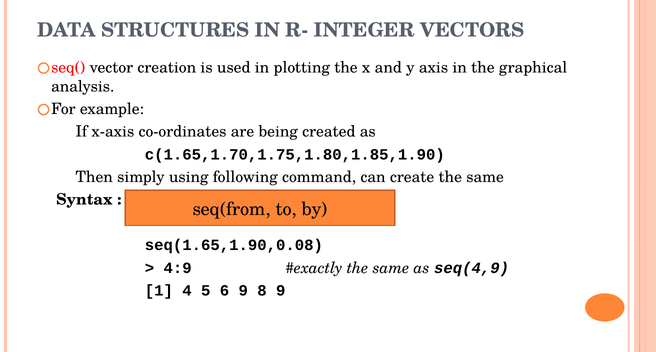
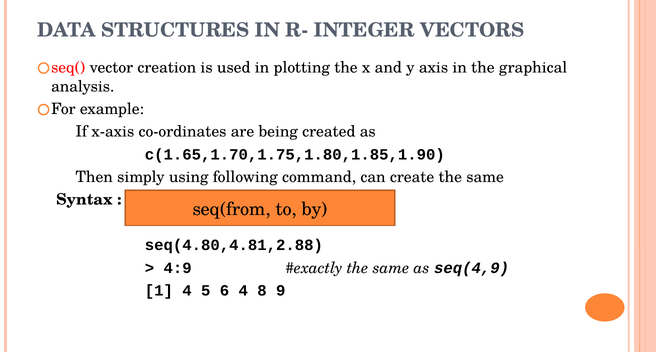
seq(1.65,1.90,0.08: seq(1.65,1.90,0.08 -> seq(4.80,4.81,2.88 (234, 245)
6 9: 9 -> 4 (243, 290)
